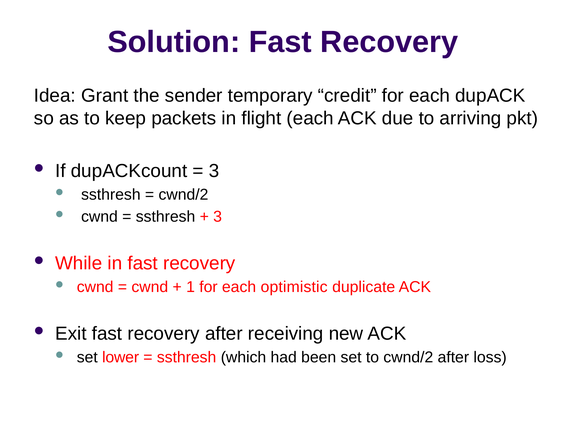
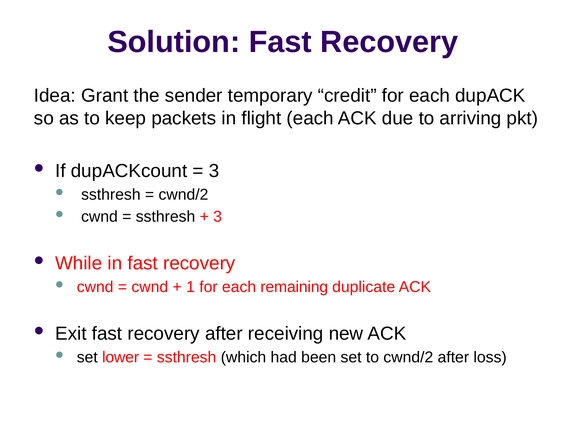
optimistic: optimistic -> remaining (294, 287)
